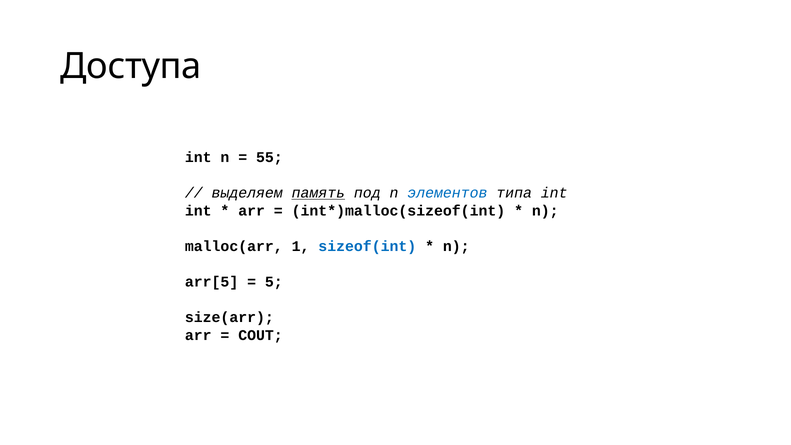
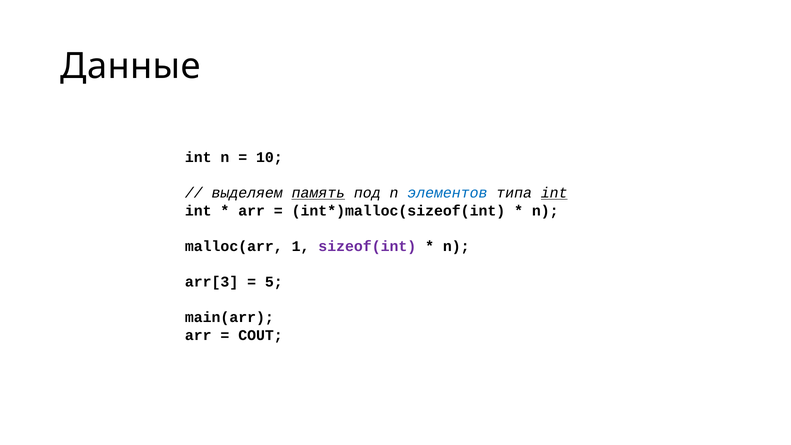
Доступа: Доступа -> Данные (131, 66)
55: 55 -> 10 (269, 157)
int underline: none -> present (554, 193)
sizeof(int colour: blue -> purple (367, 246)
arr[5: arr[5 -> arr[3 (212, 282)
size(arr: size(arr -> main(arr (229, 317)
